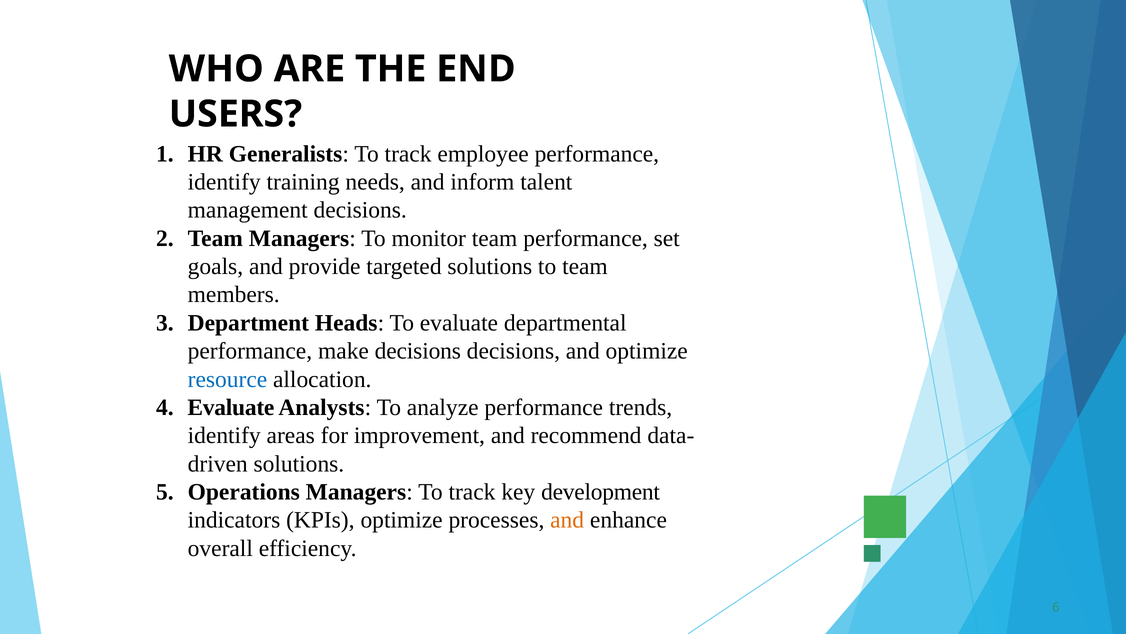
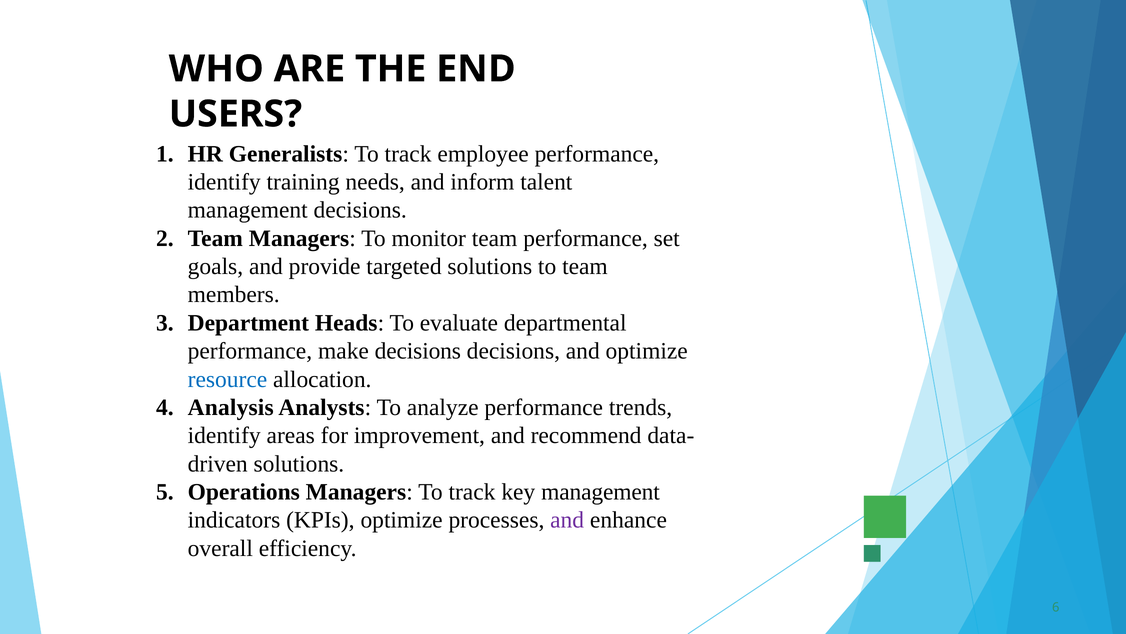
Evaluate: Evaluate -> Analysis (231, 407)
key development: development -> management (601, 492)
and colour: orange -> purple (567, 520)
